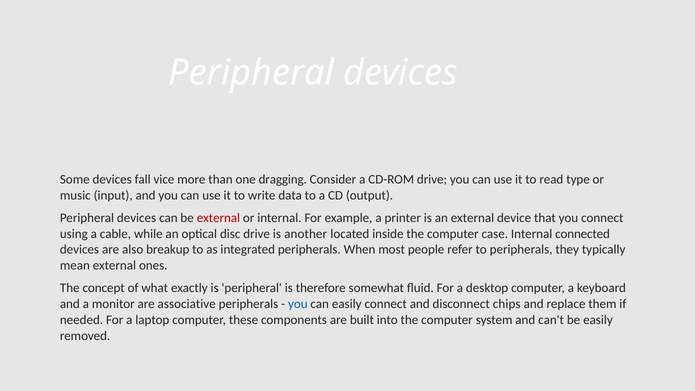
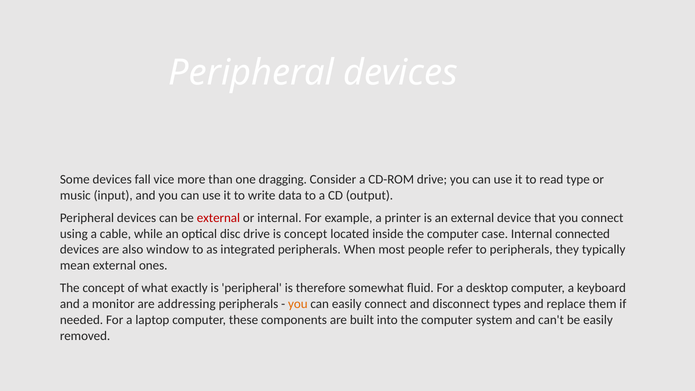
is another: another -> concept (306, 234)
breakup: breakup -> window (168, 250)
associative: associative -> addressing (187, 304)
you colour: blue -> orange (298, 304)
chips: chips -> types (507, 304)
